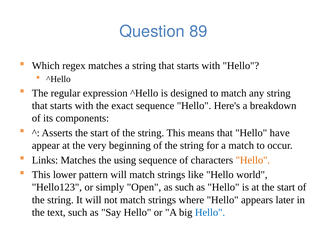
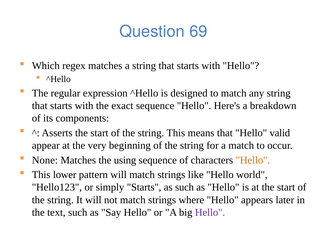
89: 89 -> 69 (198, 31)
have: have -> valid (280, 133)
Links: Links -> None (45, 160)
simply Open: Open -> Starts (144, 187)
Hello colour: blue -> purple (210, 213)
